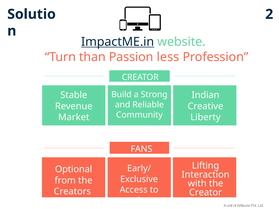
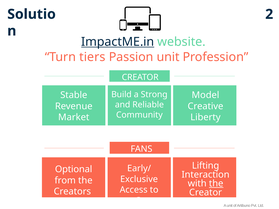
than: than -> tiers (92, 57)
Passion less: less -> unit (168, 57)
Indian: Indian -> Model (205, 95)
the underline: none -> present (216, 184)
